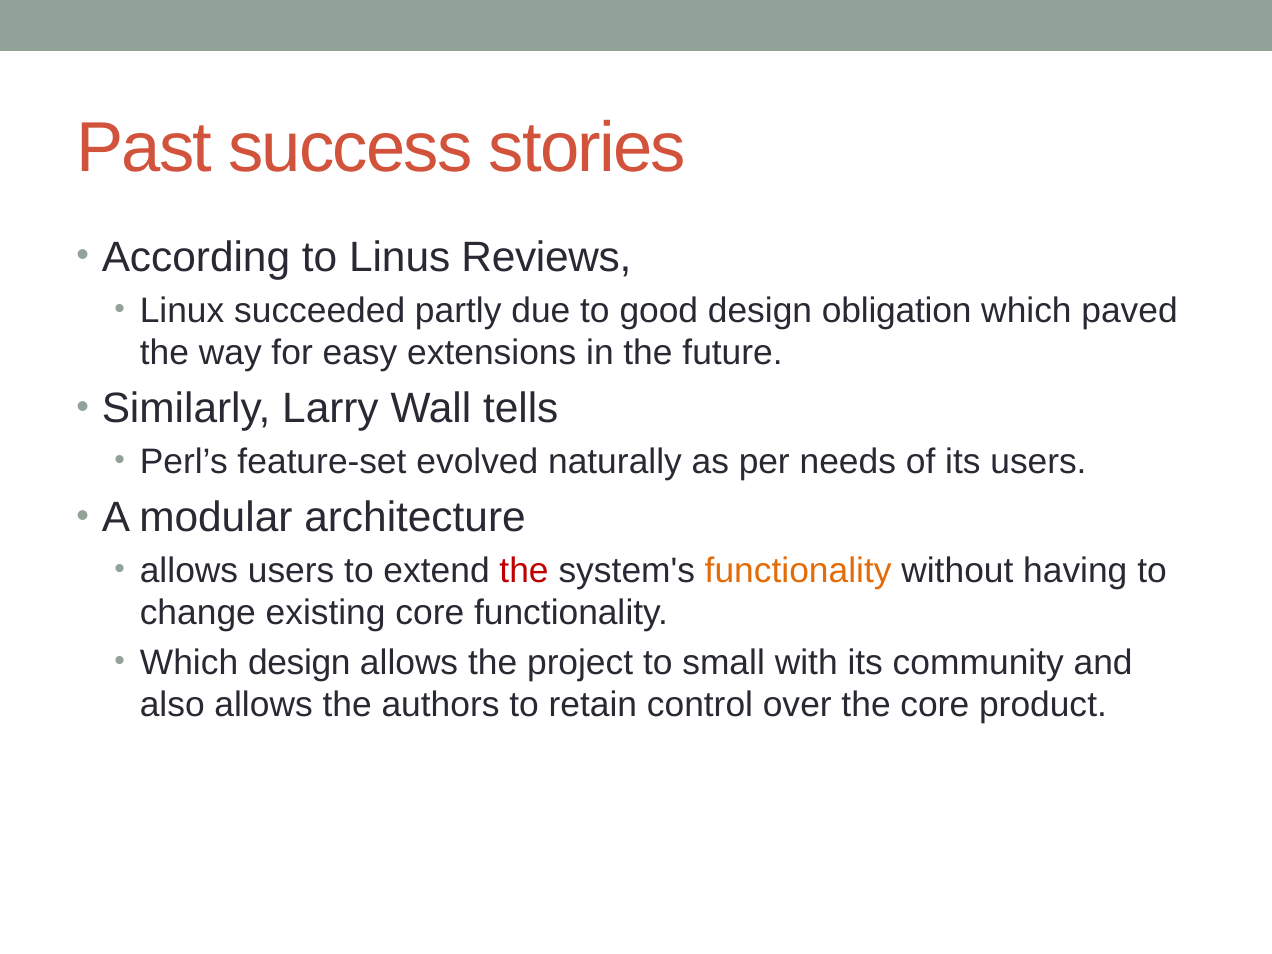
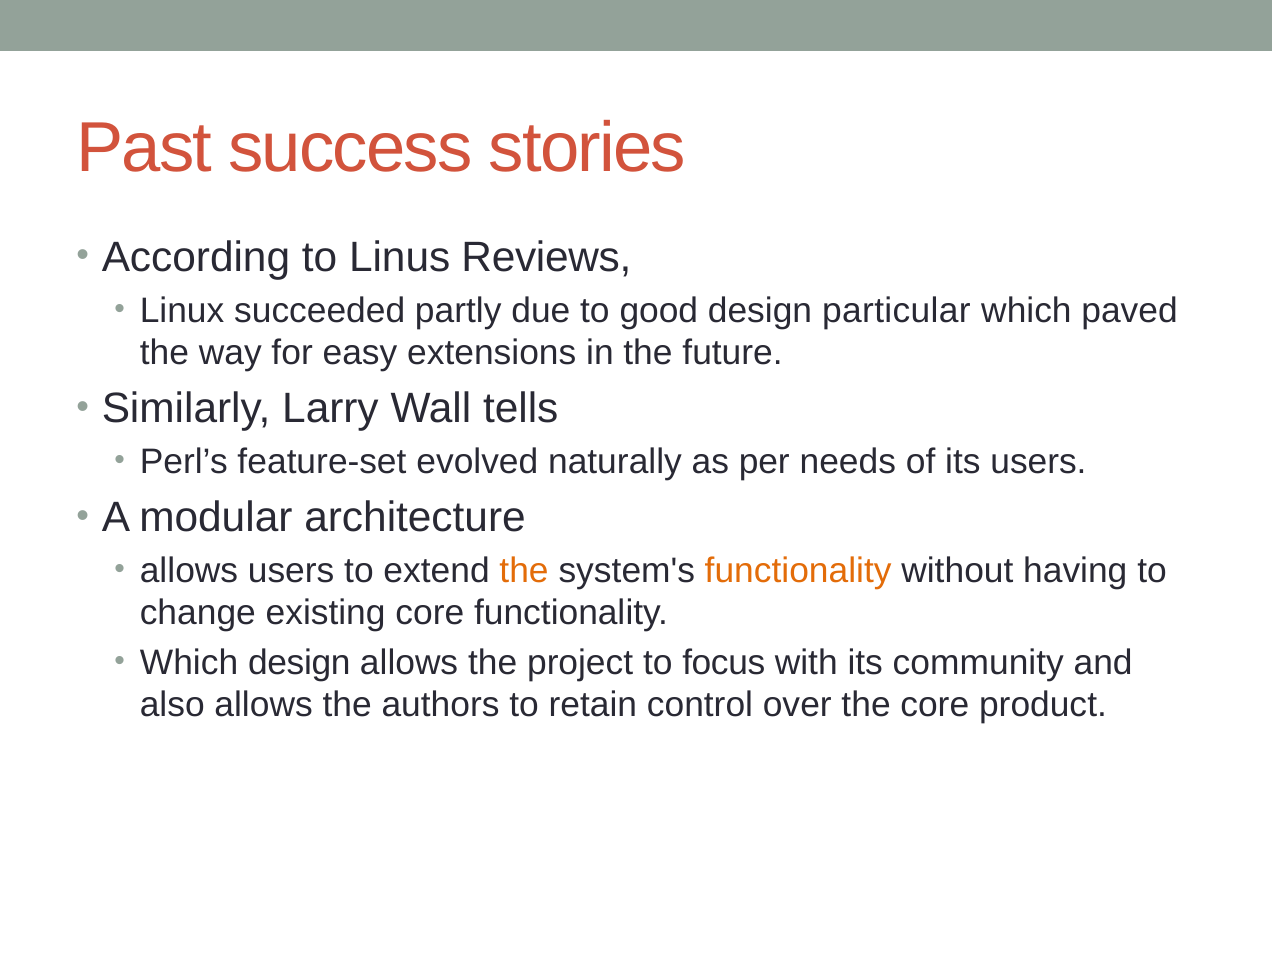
obligation: obligation -> particular (896, 311)
the colour: red -> orange (524, 571)
small: small -> focus (724, 663)
